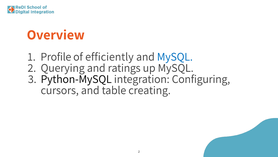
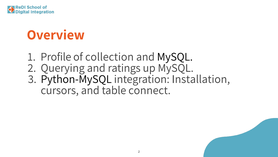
efficiently: efficiently -> collection (109, 57)
MySQL colour: blue -> black (175, 57)
Configuring: Configuring -> Installation (201, 79)
creating: creating -> connect (150, 90)
